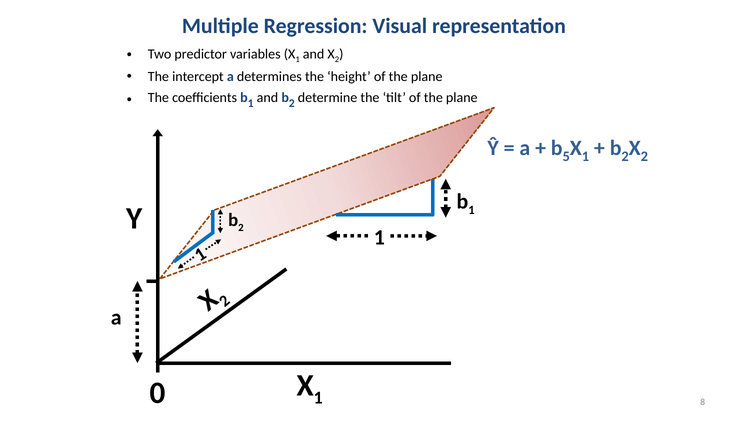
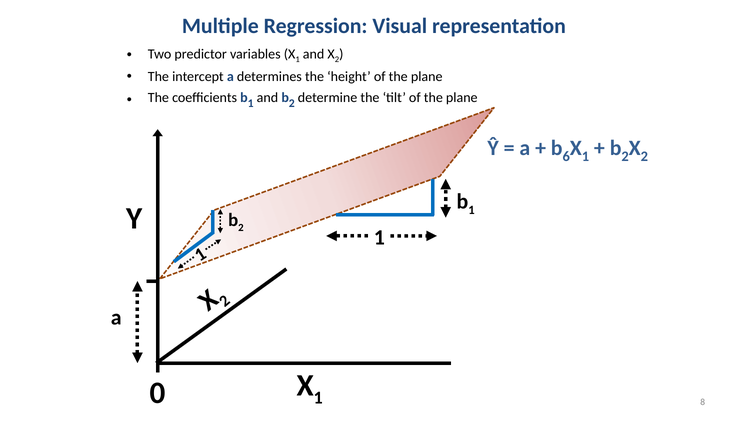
5: 5 -> 6 (566, 156)
